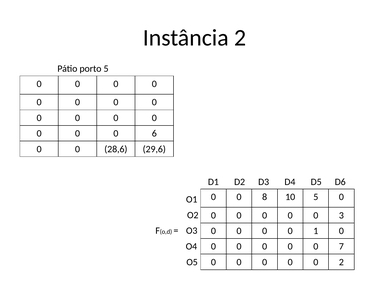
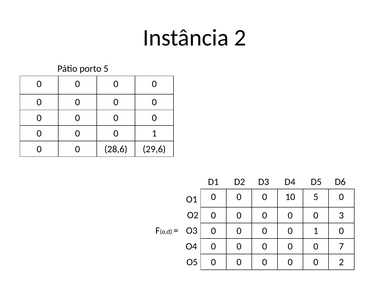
6: 6 -> 1 (154, 133)
8: 8 -> 0 (265, 197)
